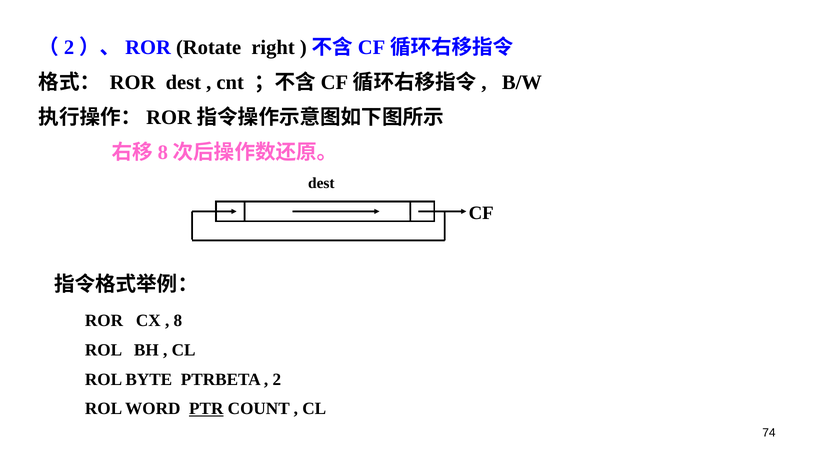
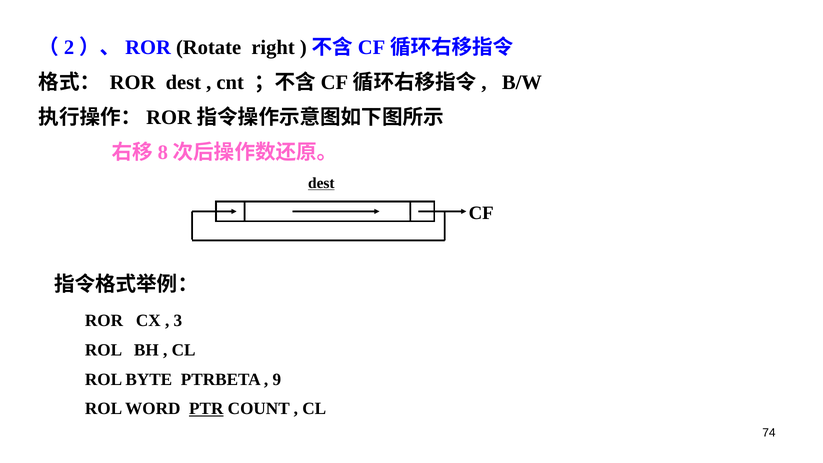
dest underline: none -> present (321, 183)
8: 8 -> 3 (178, 320)
2: 2 -> 9 (277, 379)
